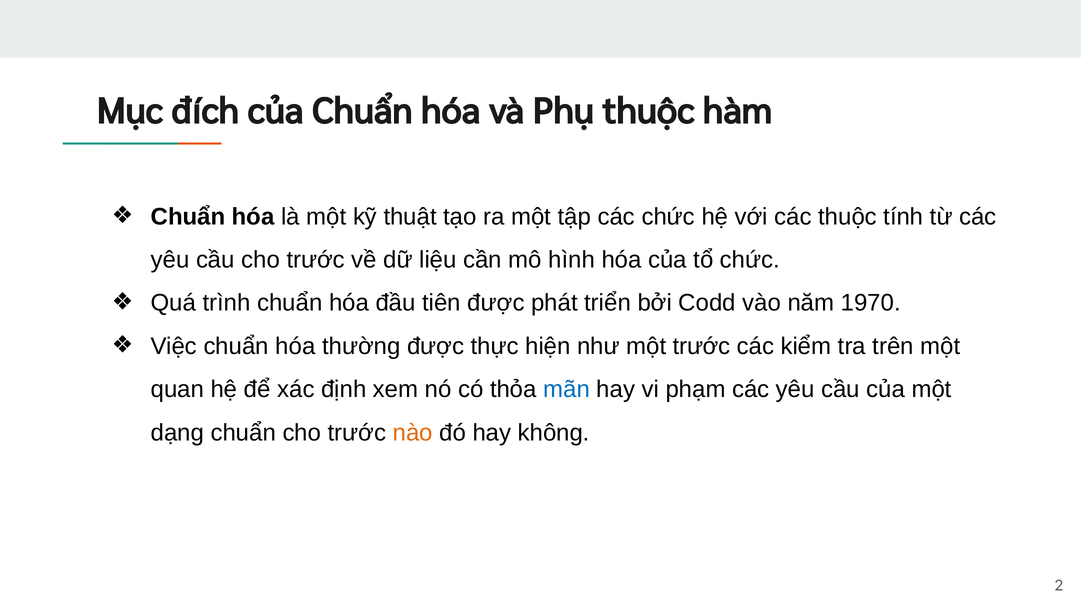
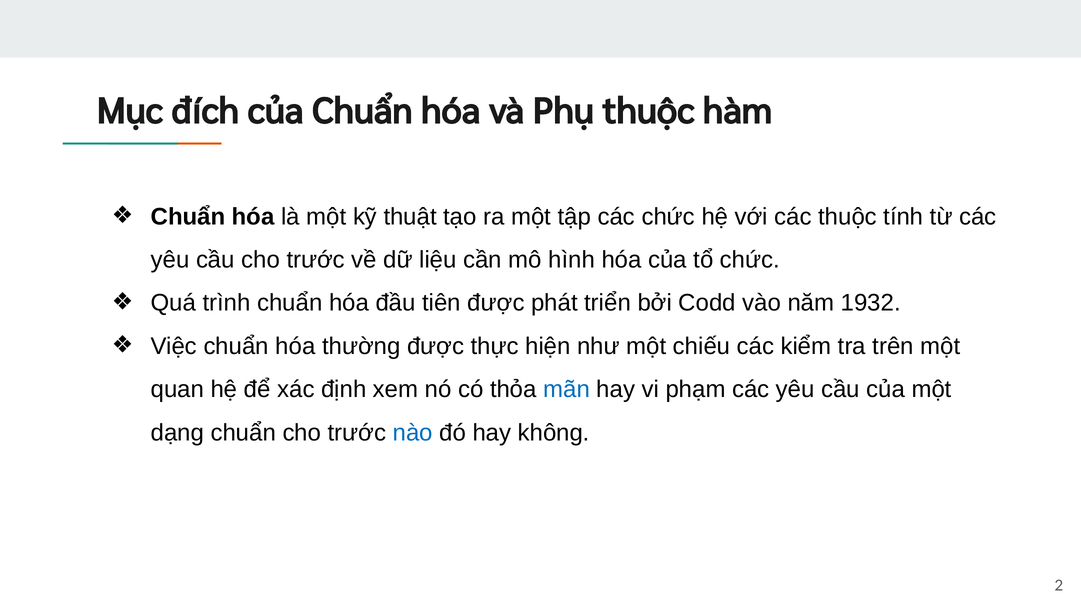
1970: 1970 -> 1932 (871, 303)
một trước: trước -> chiếu (702, 346)
nào colour: orange -> blue (413, 433)
